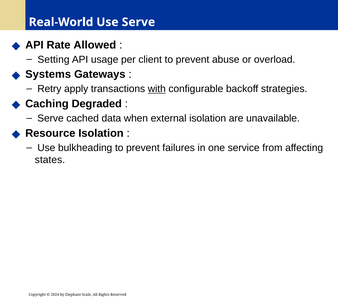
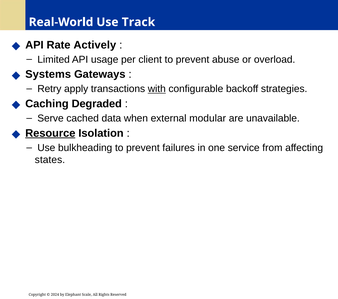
Use Serve: Serve -> Track (138, 22)
Allowed: Allowed -> Actively (95, 45)
Setting: Setting -> Limited (54, 59)
external isolation: isolation -> modular (208, 118)
Resource underline: none -> present (50, 133)
